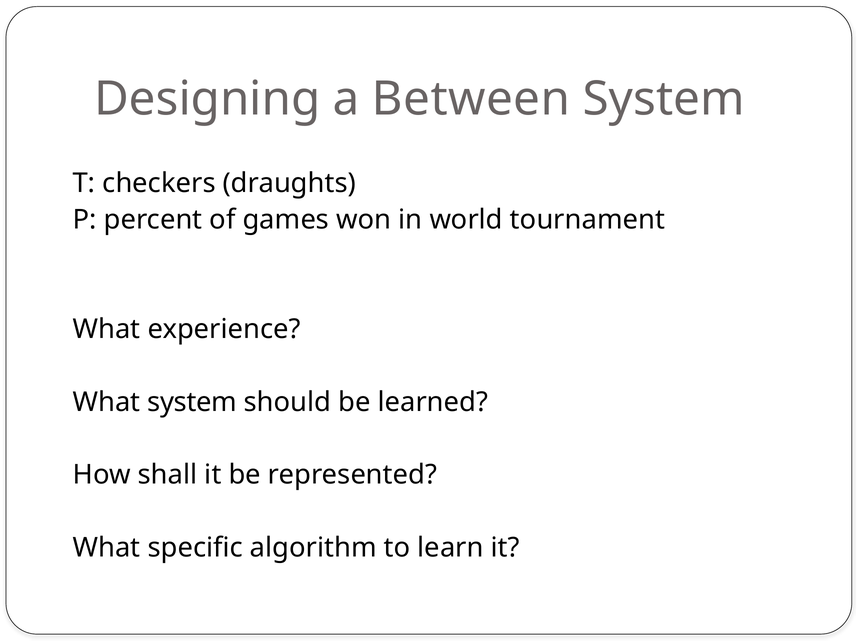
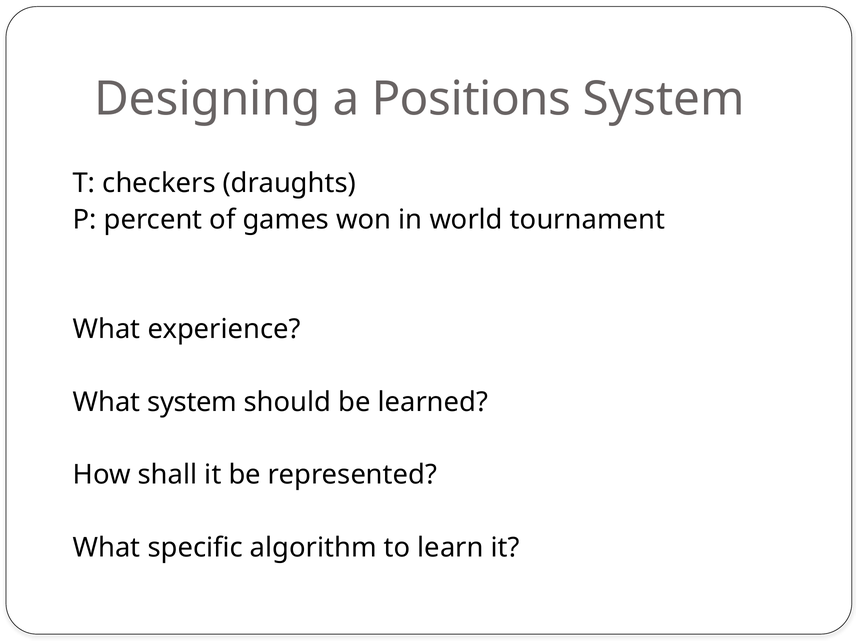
Between: Between -> Positions (471, 99)
